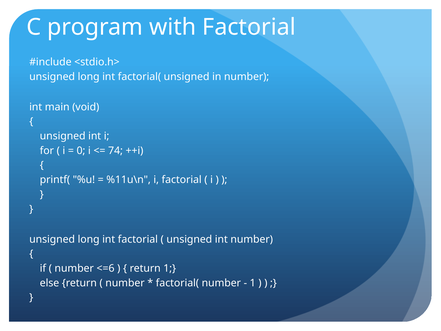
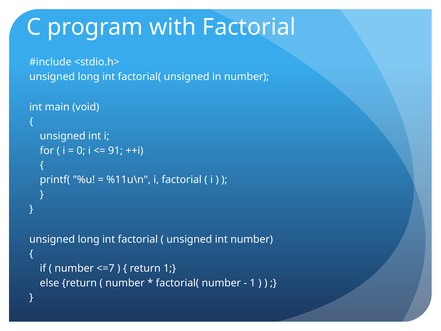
74: 74 -> 91 (116, 151)
<=6: <=6 -> <=7 (106, 268)
